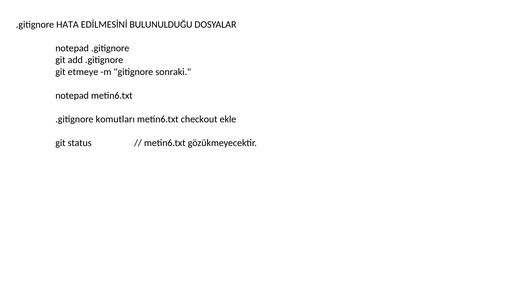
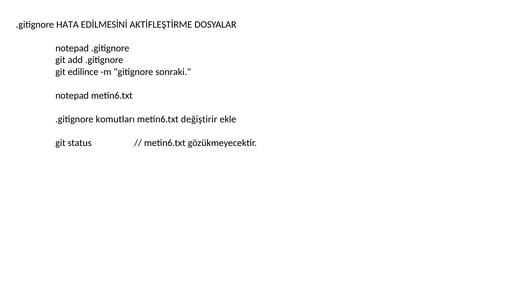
BULUNULDUĞU: BULUNULDUĞU -> AKTİFLEŞTİRME (161, 25)
etmeye: etmeye -> edilince (83, 72)
checkout: checkout -> değiştirir (199, 119)
